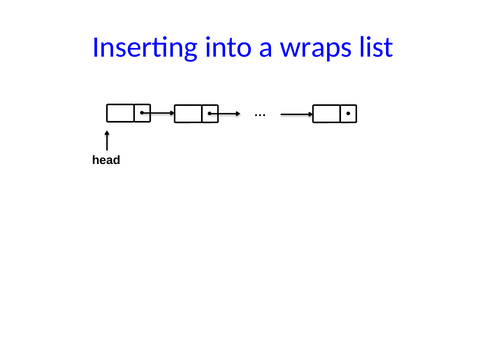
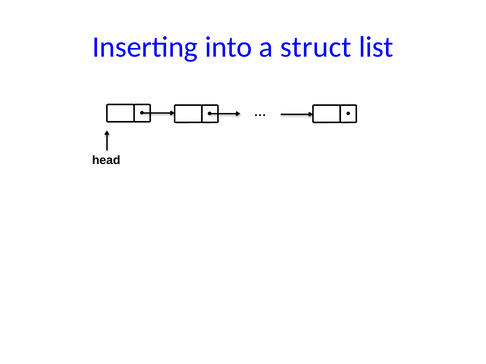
wraps: wraps -> struct (316, 47)
